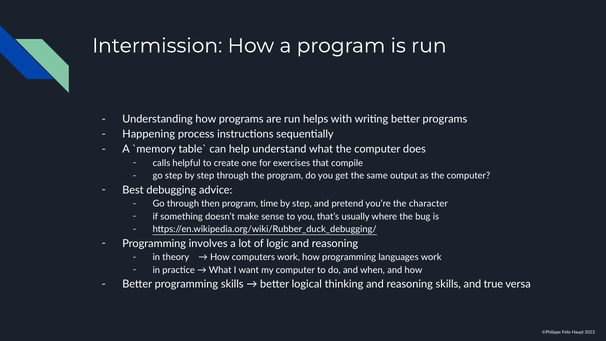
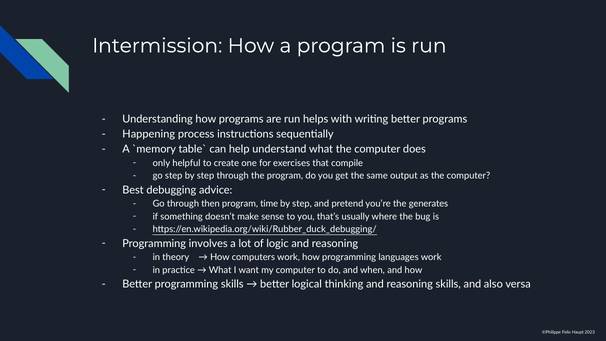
calls: calls -> only (161, 163)
character: character -> generates (428, 204)
true: true -> also (493, 284)
